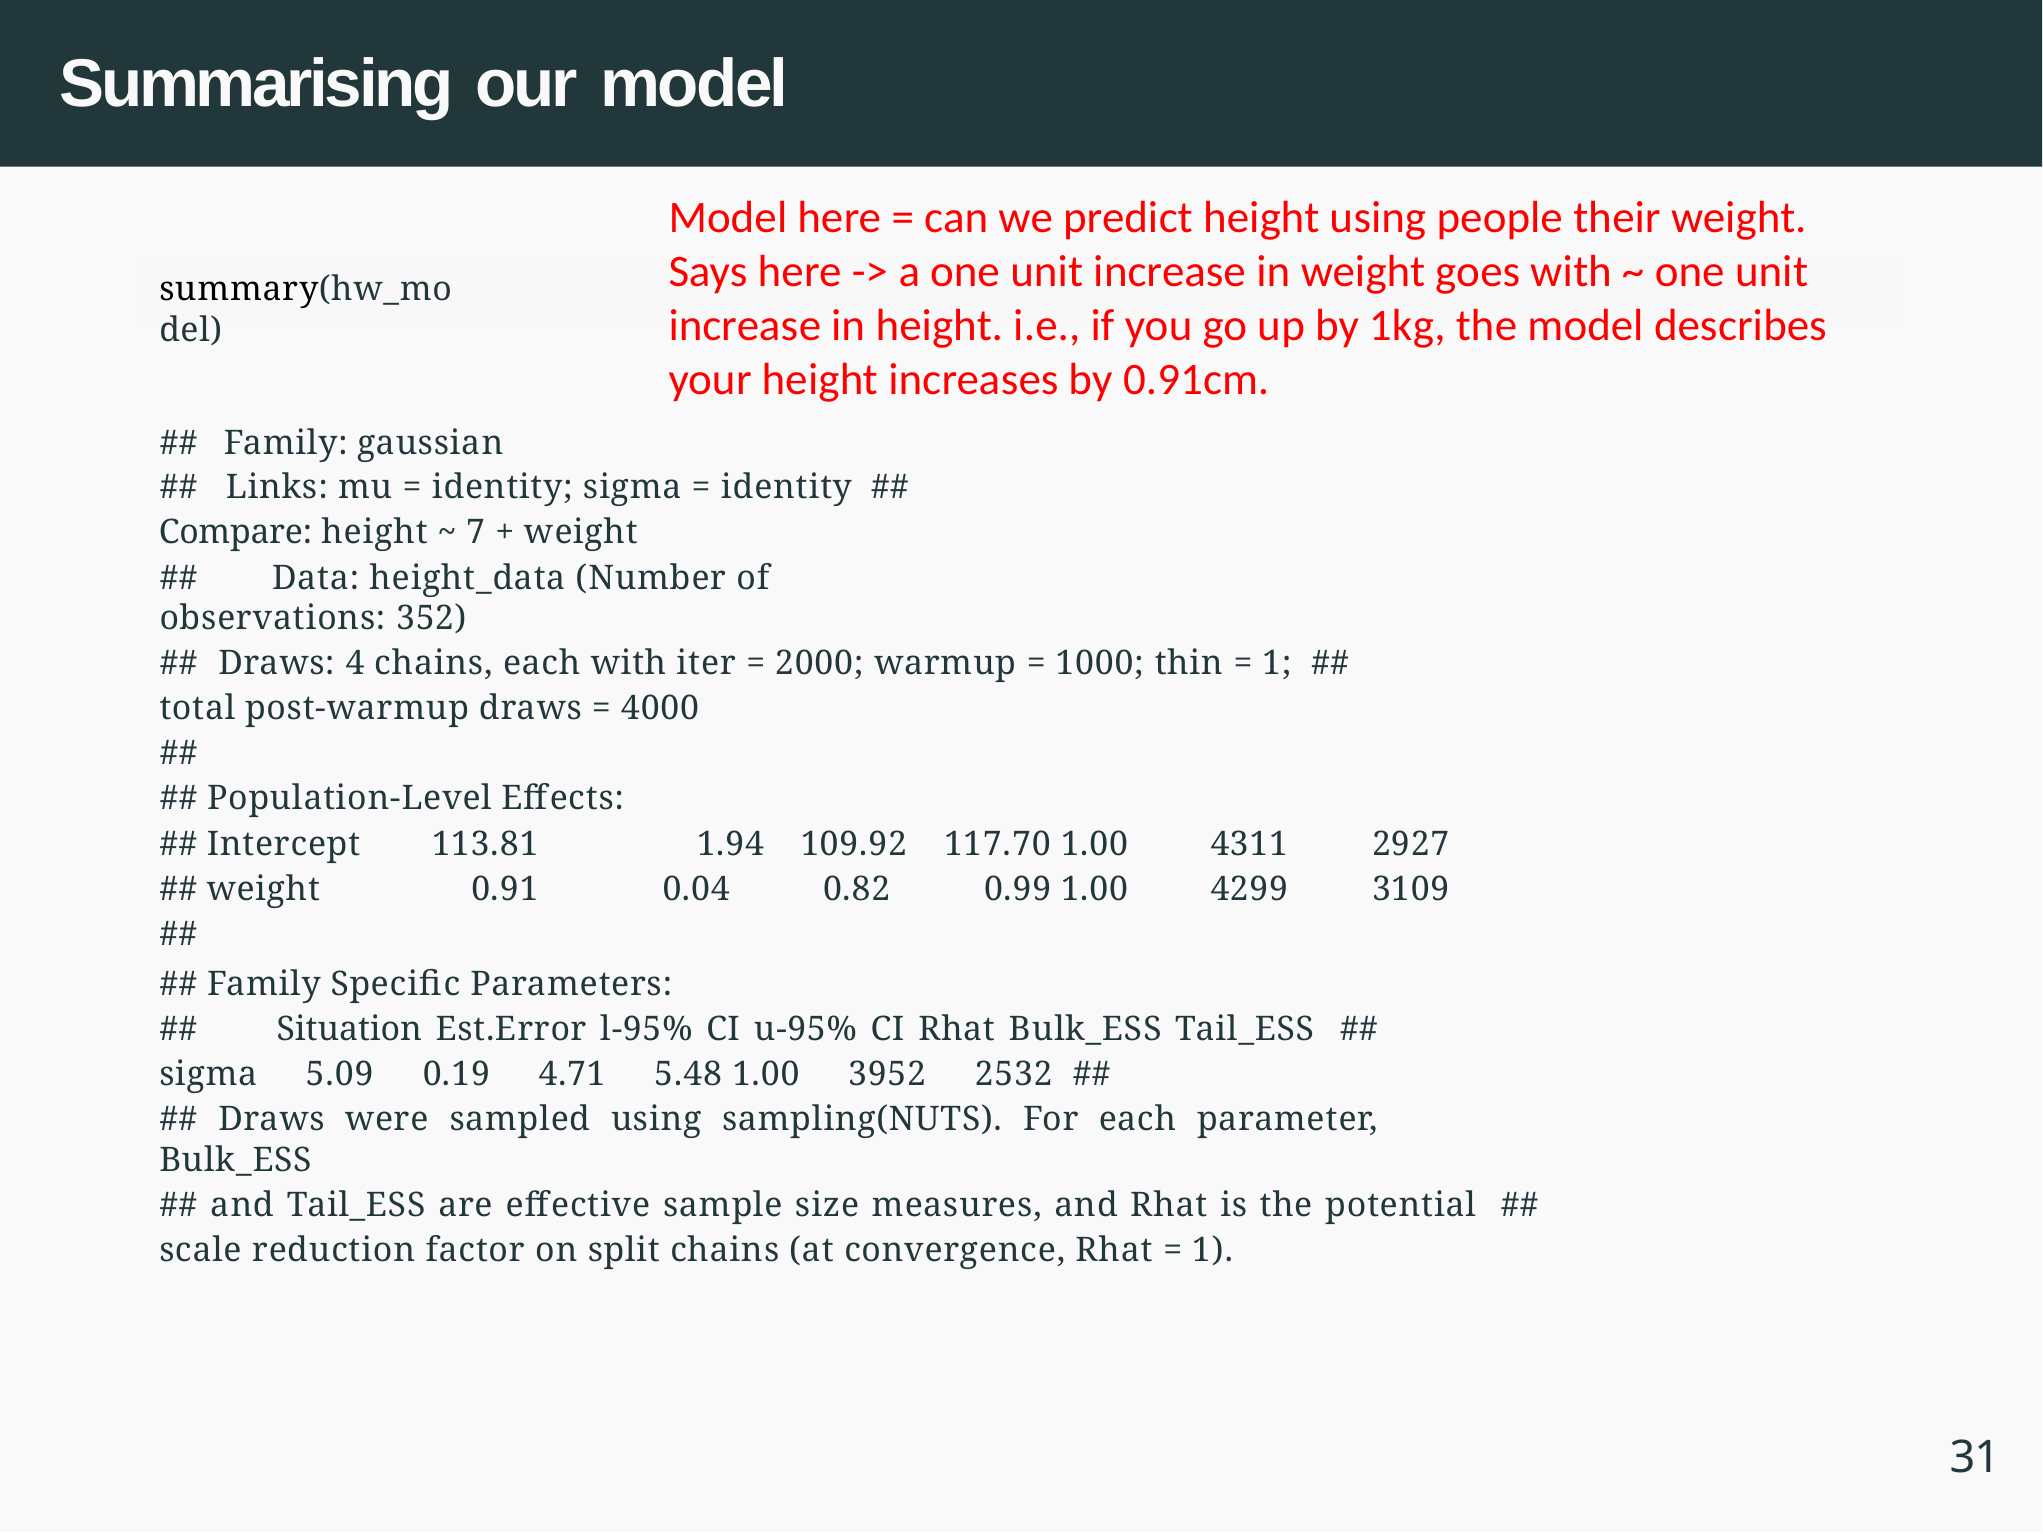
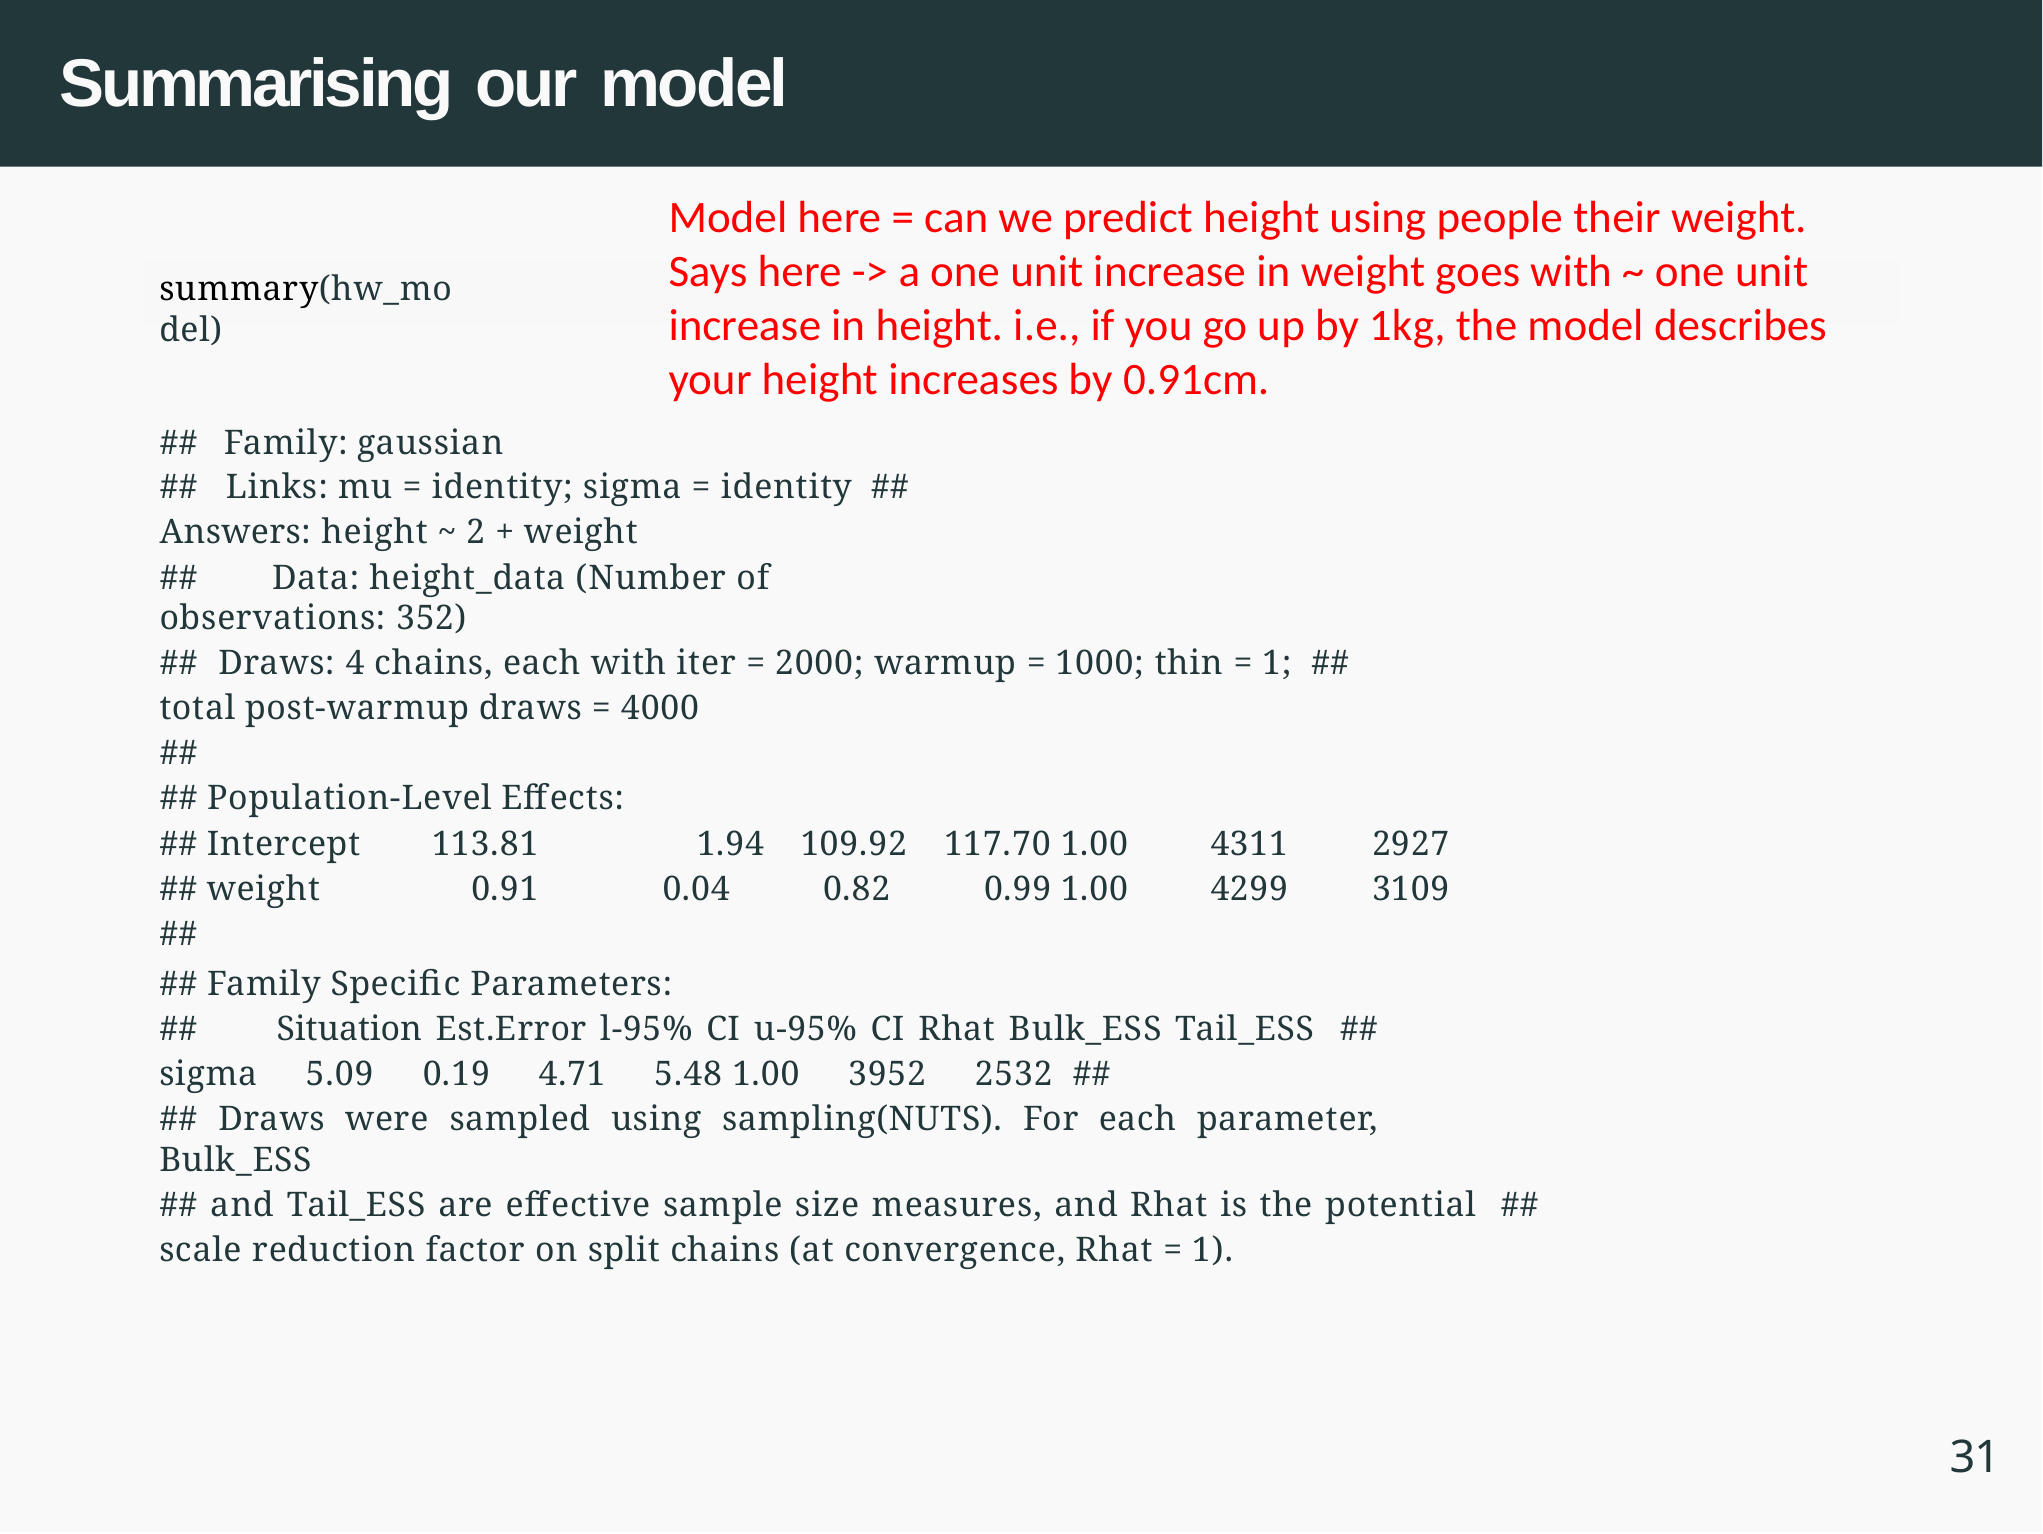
Compare: Compare -> Answers (235, 533)
7: 7 -> 2 (476, 533)
